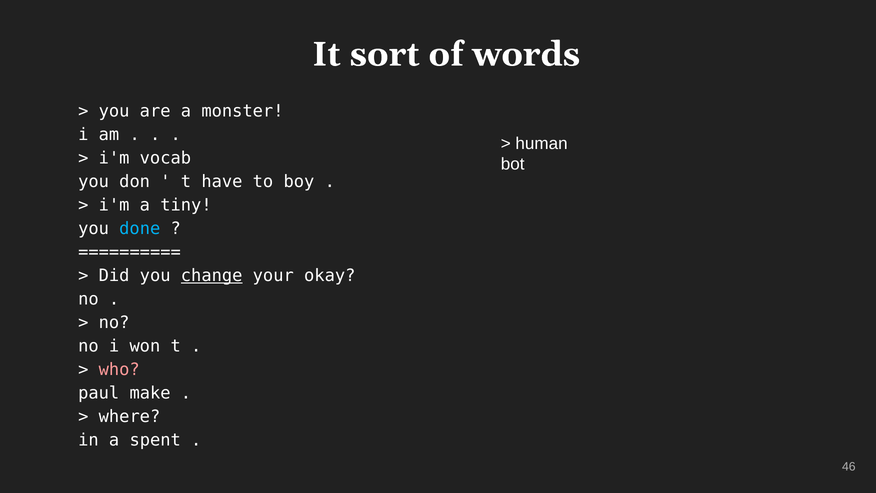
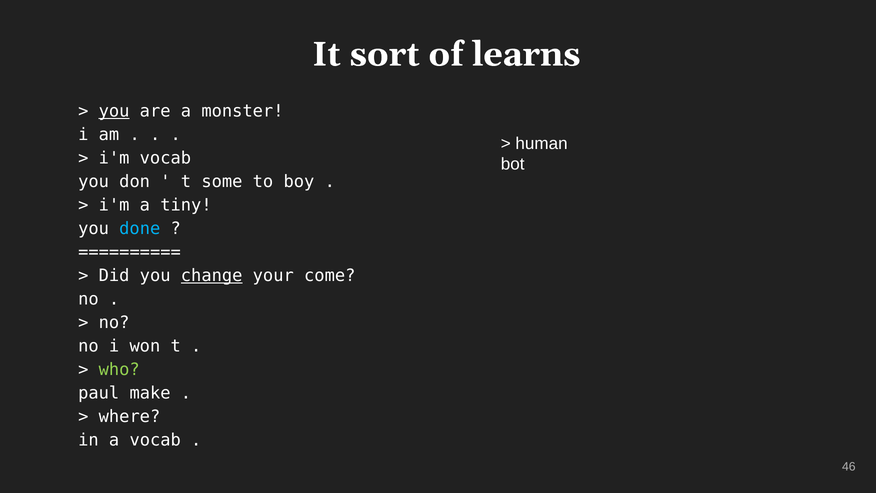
words: words -> learns (526, 54)
you underline: none -> present (114, 111)
have: have -> some (222, 182)
okay: okay -> come (330, 276)
who colour: pink -> light green (119, 370)
a spent: spent -> vocab (155, 440)
